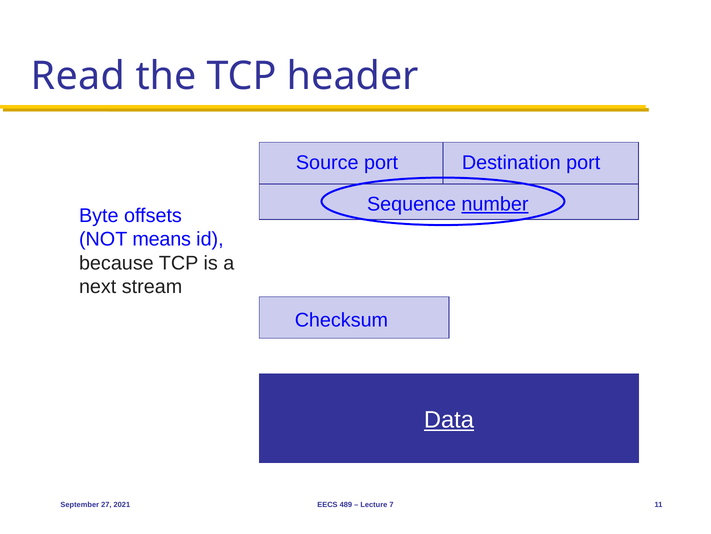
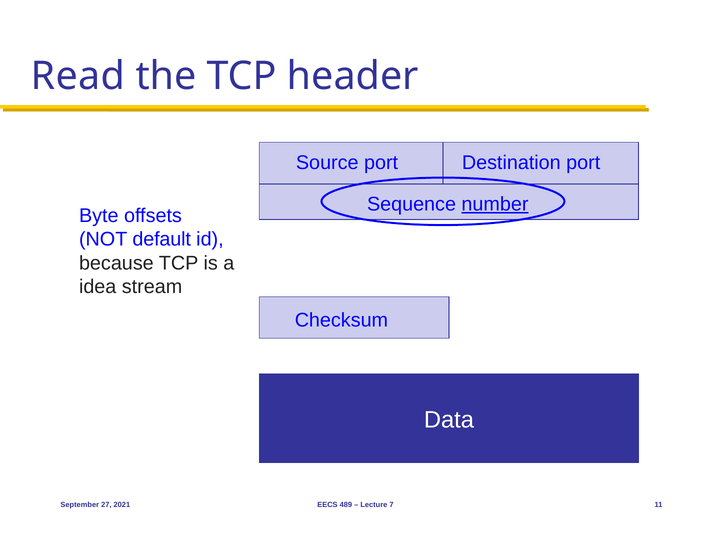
means: means -> default (162, 239)
next: next -> idea (98, 286)
Data underline: present -> none (449, 419)
